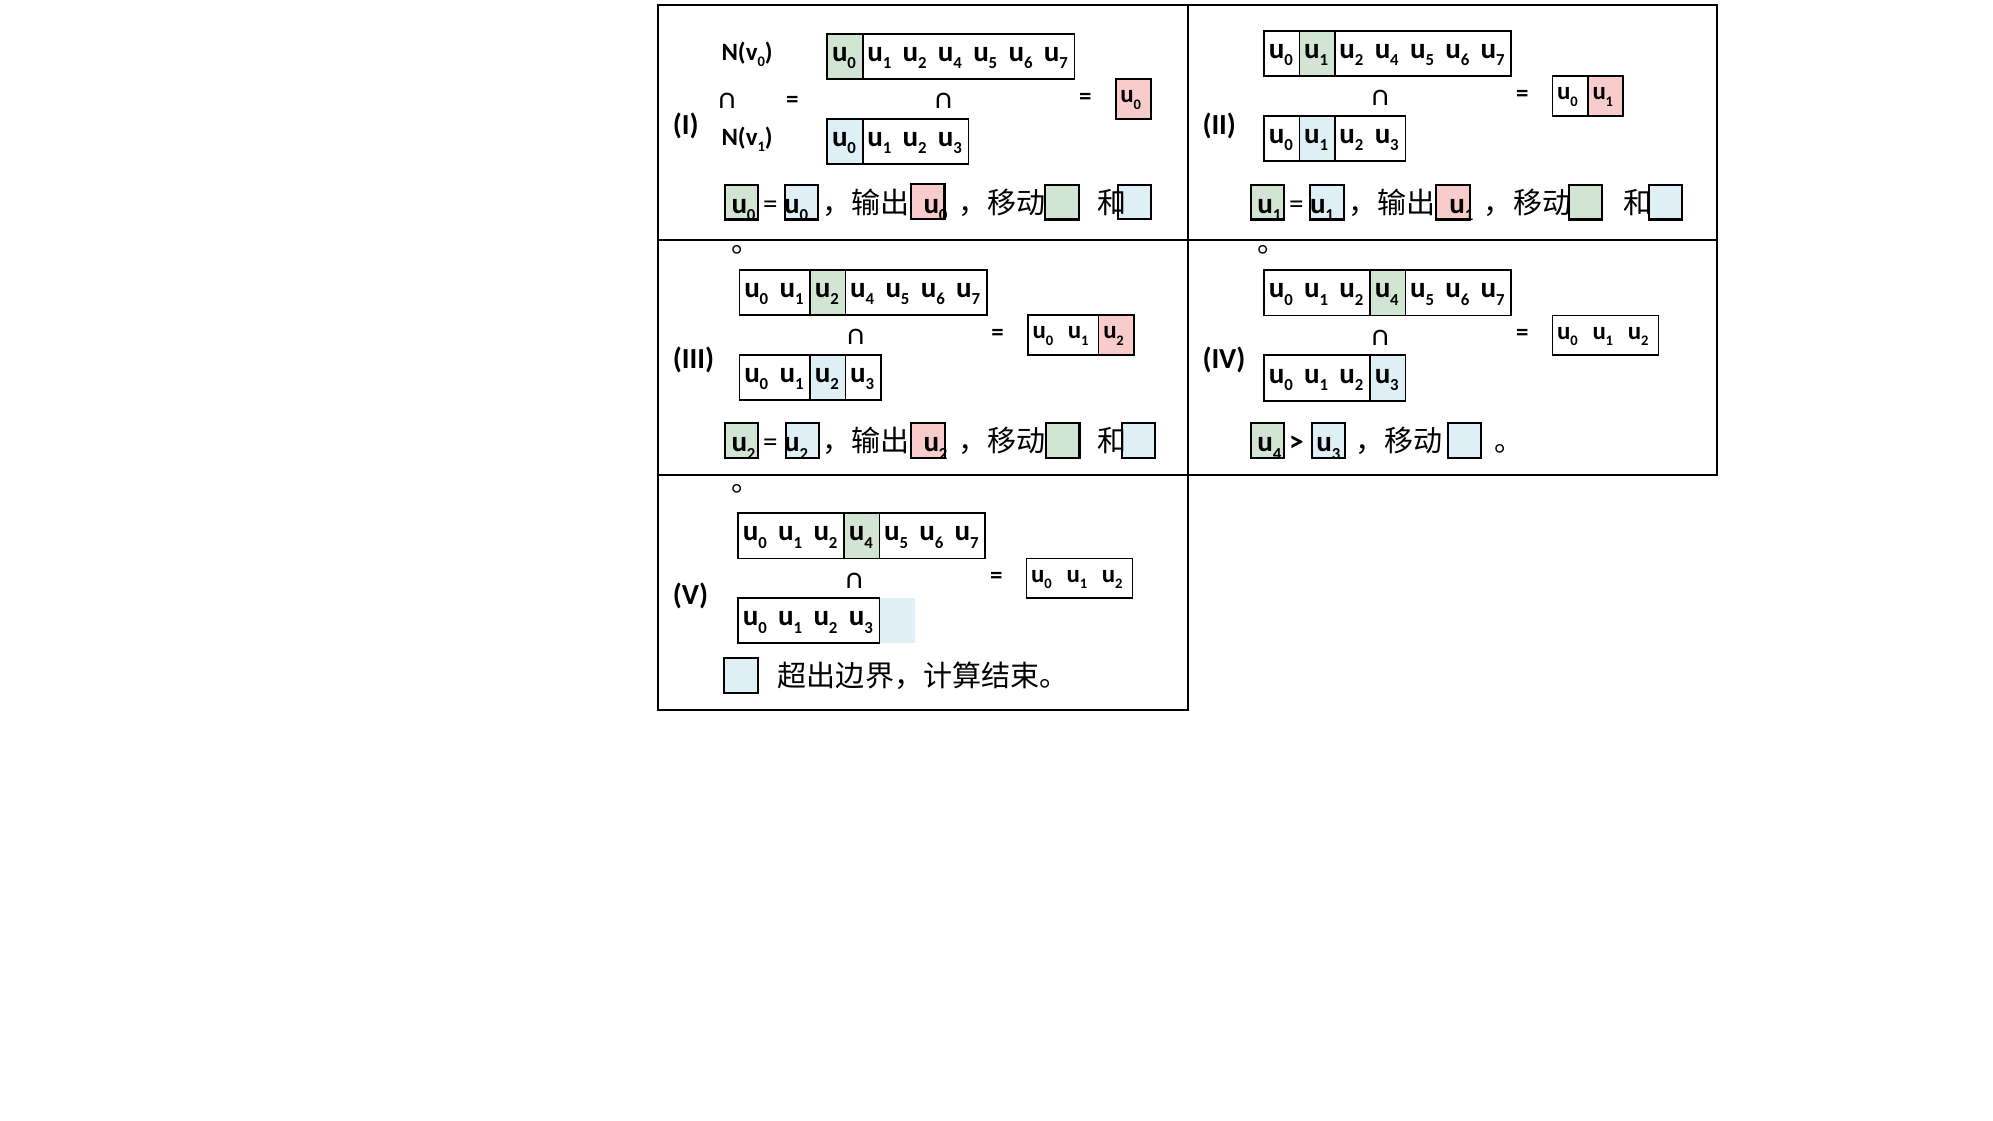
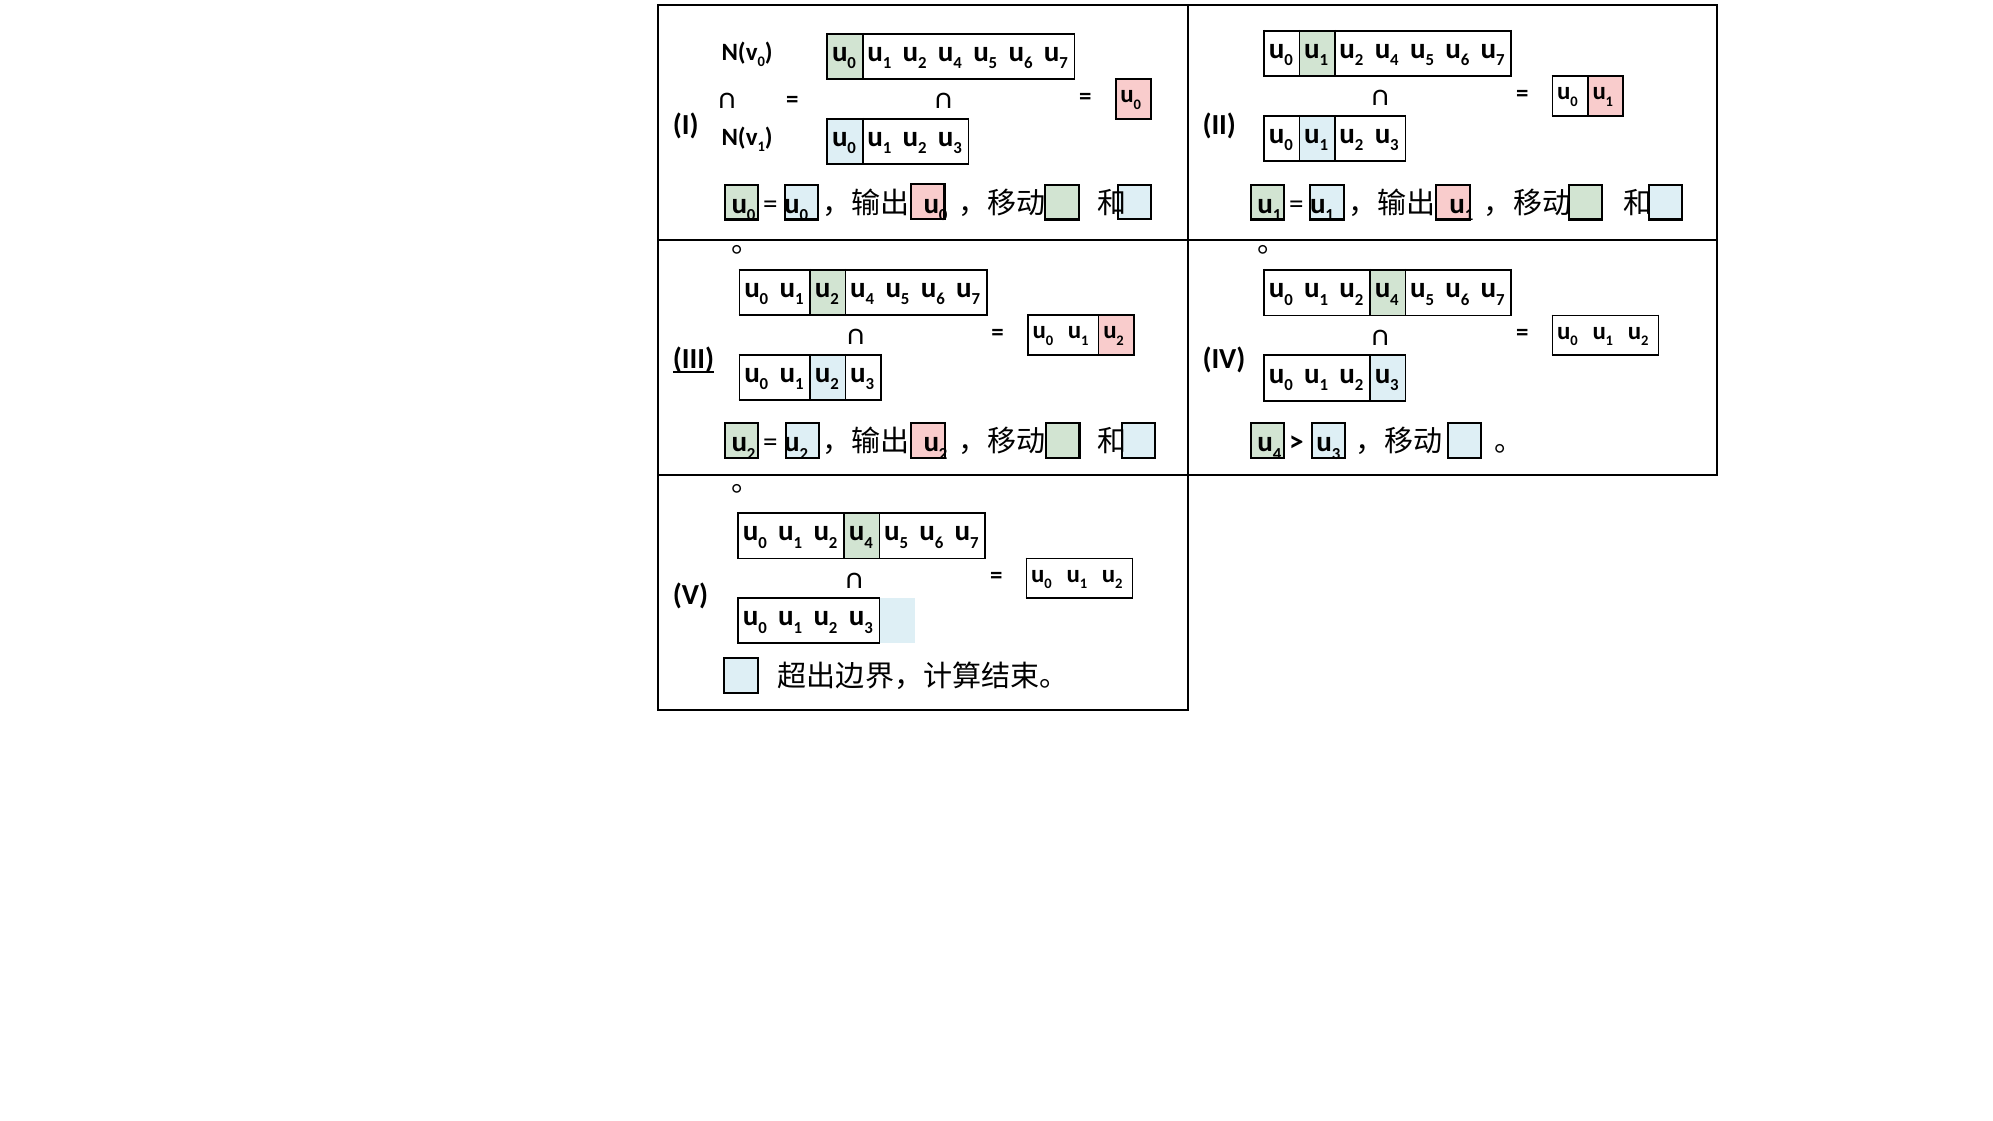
III underline: none -> present (694, 359)
